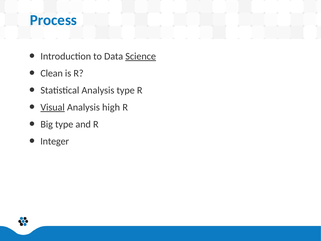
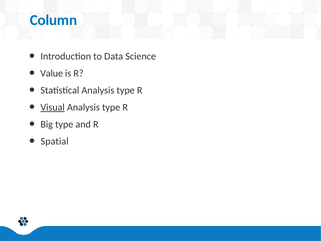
Process: Process -> Column (53, 20)
Science underline: present -> none (141, 56)
Clean: Clean -> Value (52, 73)
high: high -> type (111, 107)
Integer: Integer -> Spatial (55, 141)
